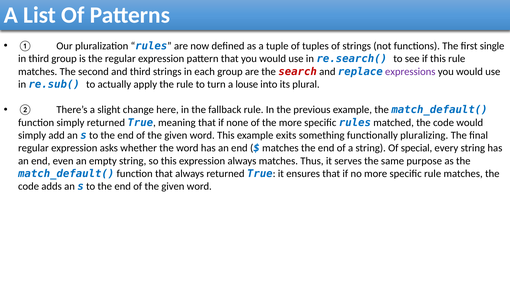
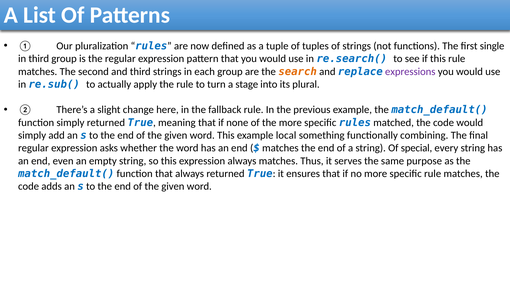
search colour: red -> orange (298, 71)
louse: louse -> stage (247, 84)
exits: exits -> local (286, 135)
pluralizing: pluralizing -> combining (424, 135)
